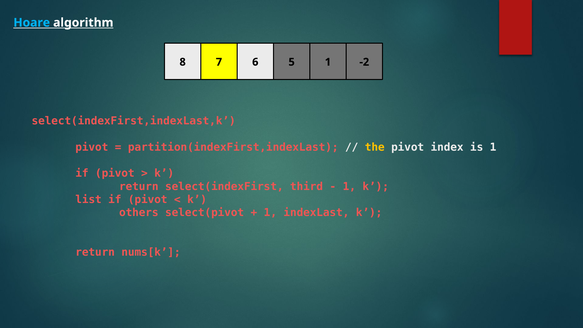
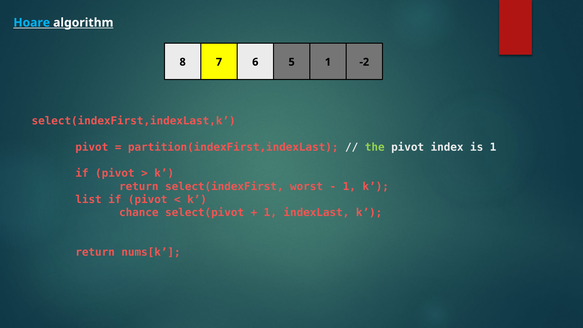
the colour: yellow -> light green (375, 147)
third: third -> worst (307, 186)
others: others -> chance (139, 213)
